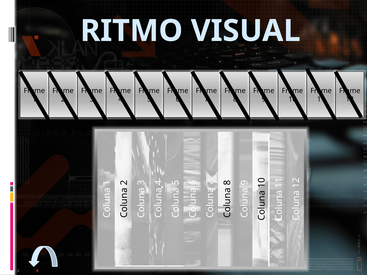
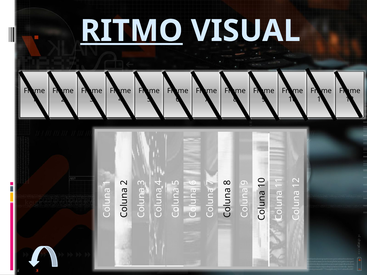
RITMO underline: none -> present (132, 31)
